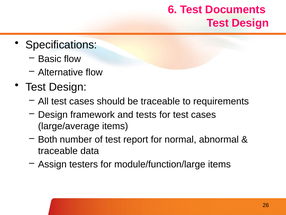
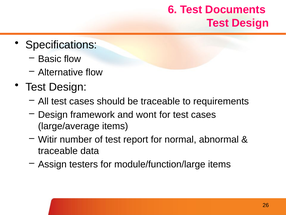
tests: tests -> wont (146, 114)
Both: Both -> Witir (48, 139)
